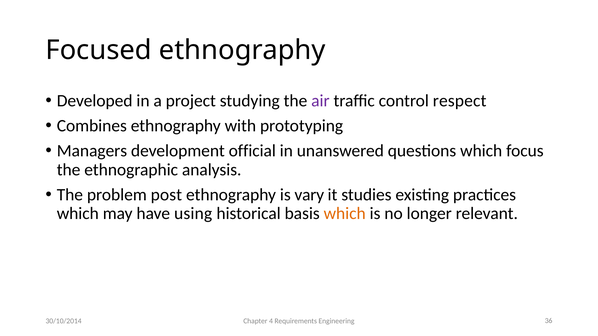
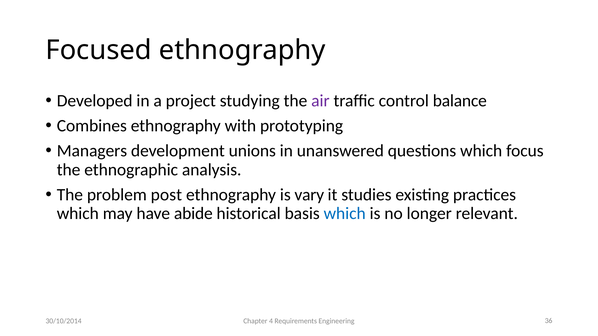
respect: respect -> balance (460, 101)
official: official -> unions (252, 151)
using: using -> abide (193, 214)
which colour: orange -> blue (345, 214)
